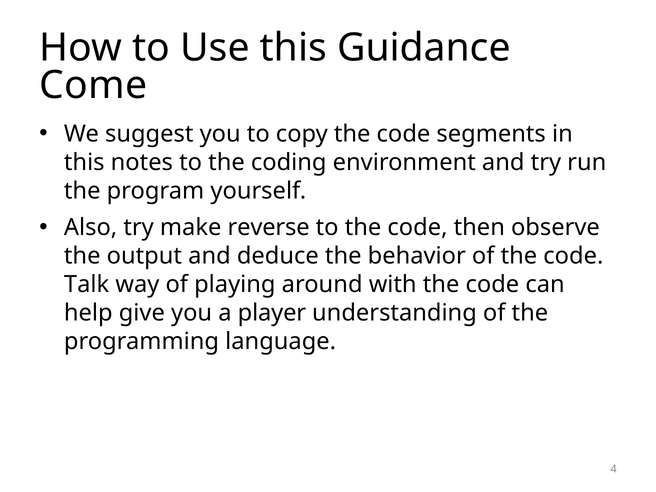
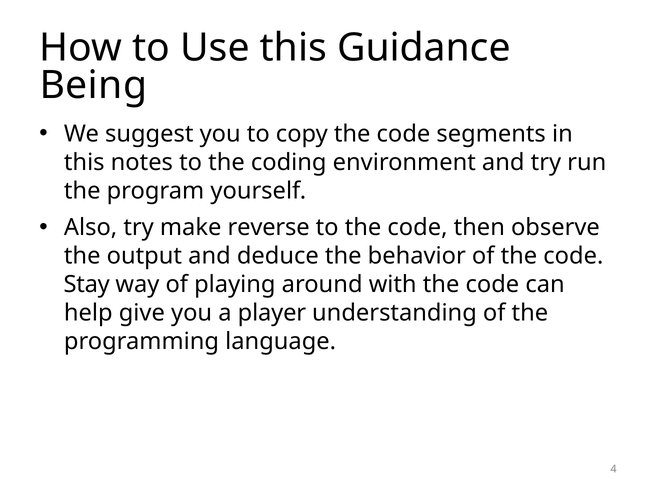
Come: Come -> Being (93, 85)
Talk: Talk -> Stay (87, 285)
